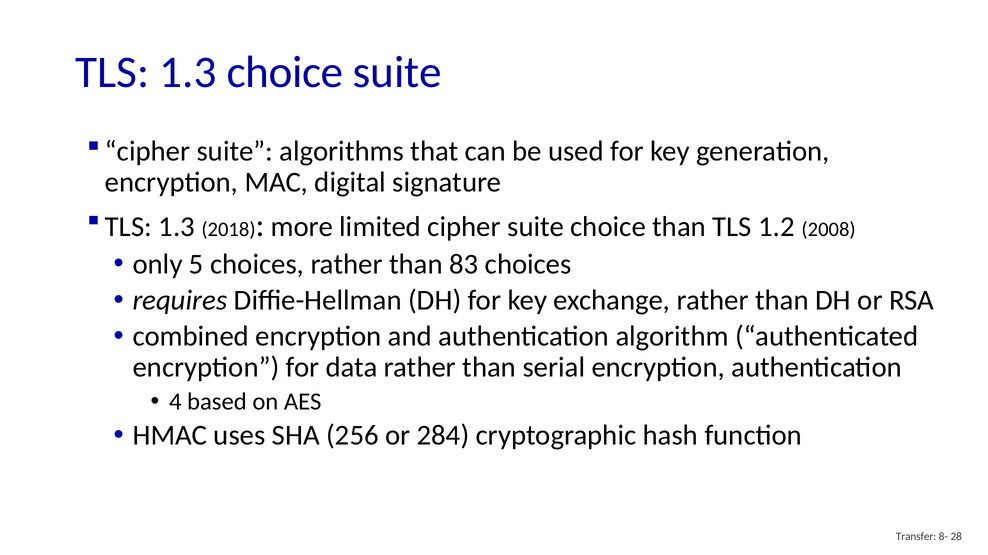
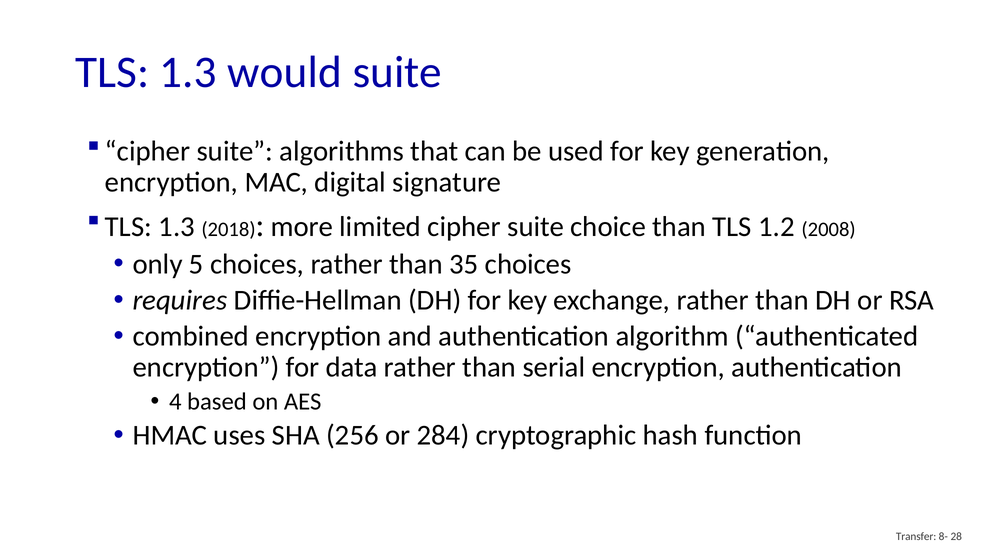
1.3 choice: choice -> would (285, 73)
83: 83 -> 35 (464, 264)
